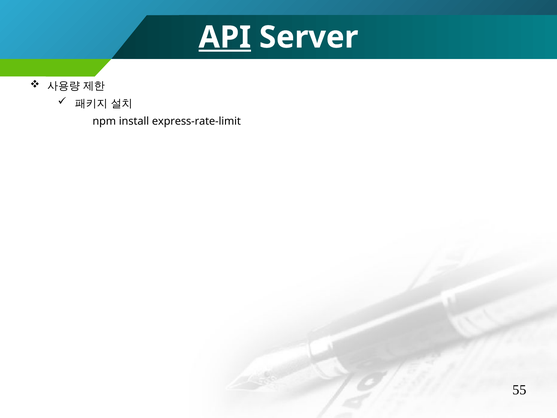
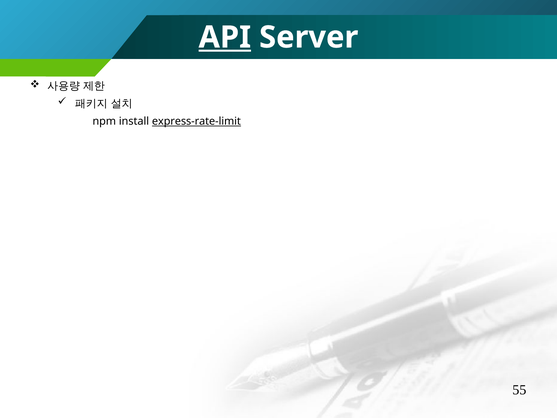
express-rate-limit underline: none -> present (196, 121)
